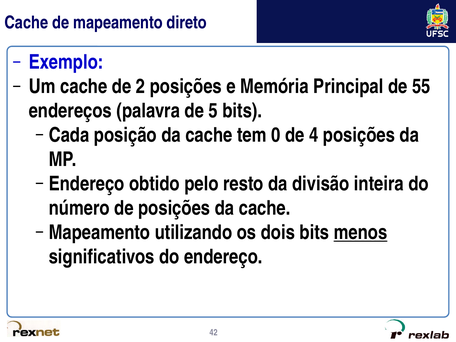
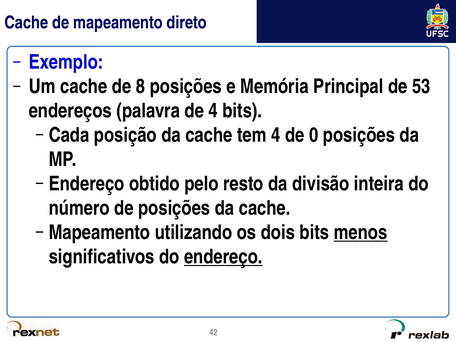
2: 2 -> 8 (141, 87)
55: 55 -> 53 (421, 87)
de 5: 5 -> 4 (213, 111)
tem 0: 0 -> 4 (276, 135)
4: 4 -> 0 (314, 135)
endereço underline: none -> present (223, 257)
